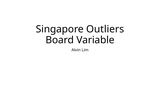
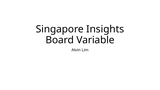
Outliers: Outliers -> Insights (105, 29)
